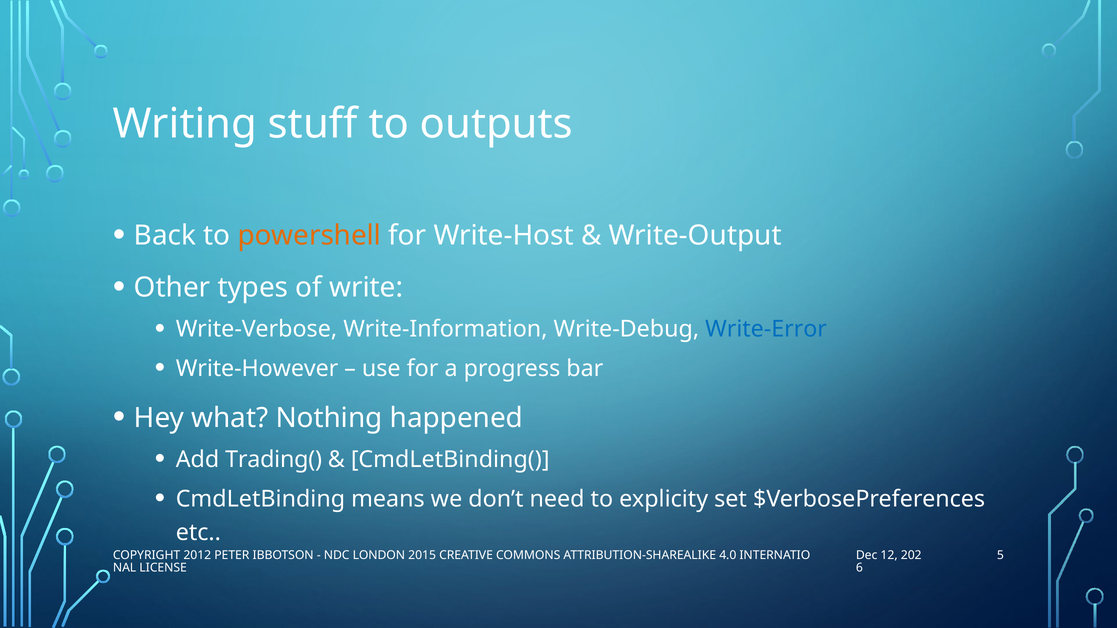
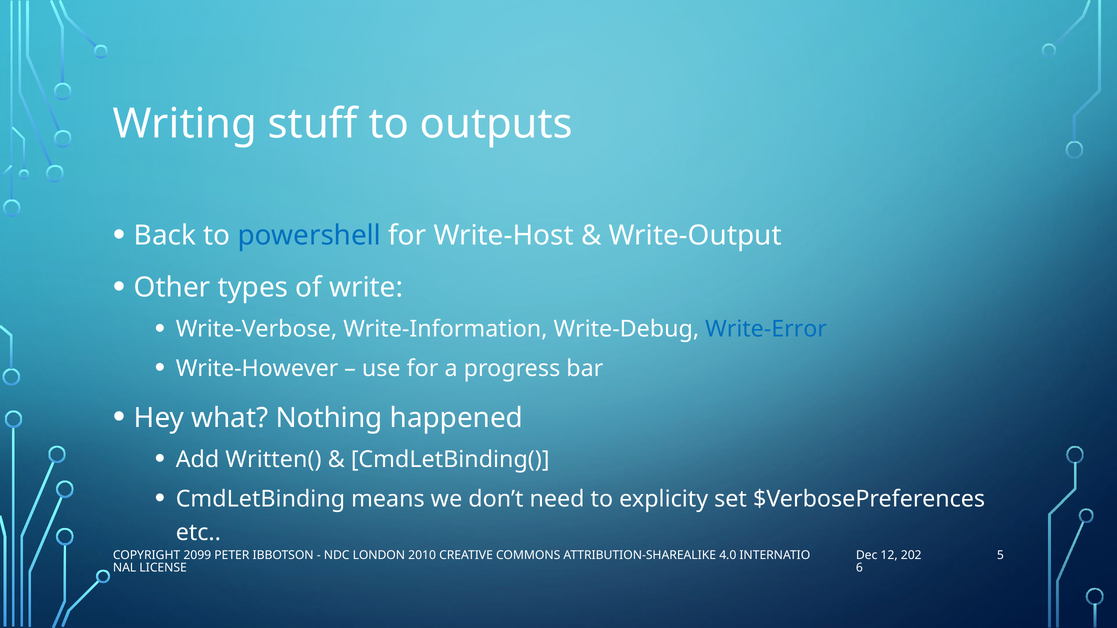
powershell colour: orange -> blue (309, 236)
Trading(: Trading( -> Written( (273, 460)
2012: 2012 -> 2099 (197, 556)
2015: 2015 -> 2010 (422, 556)
